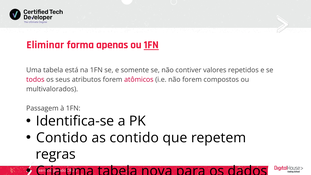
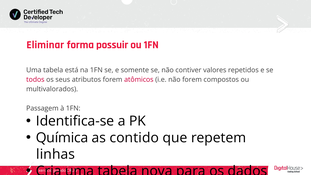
apenas: apenas -> possuir (112, 45)
1FN underline: present -> none (151, 45)
Contido: Contido -> Química (62, 138)
regras: regras -> linhas (56, 154)
